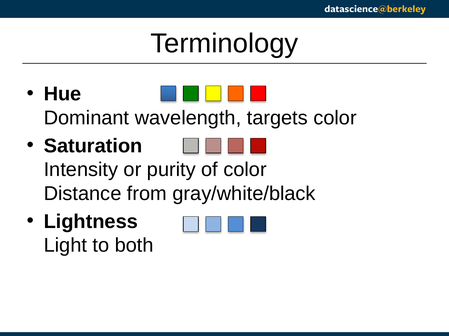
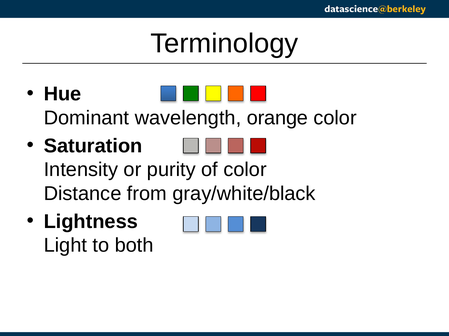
targets: targets -> orange (277, 118)
